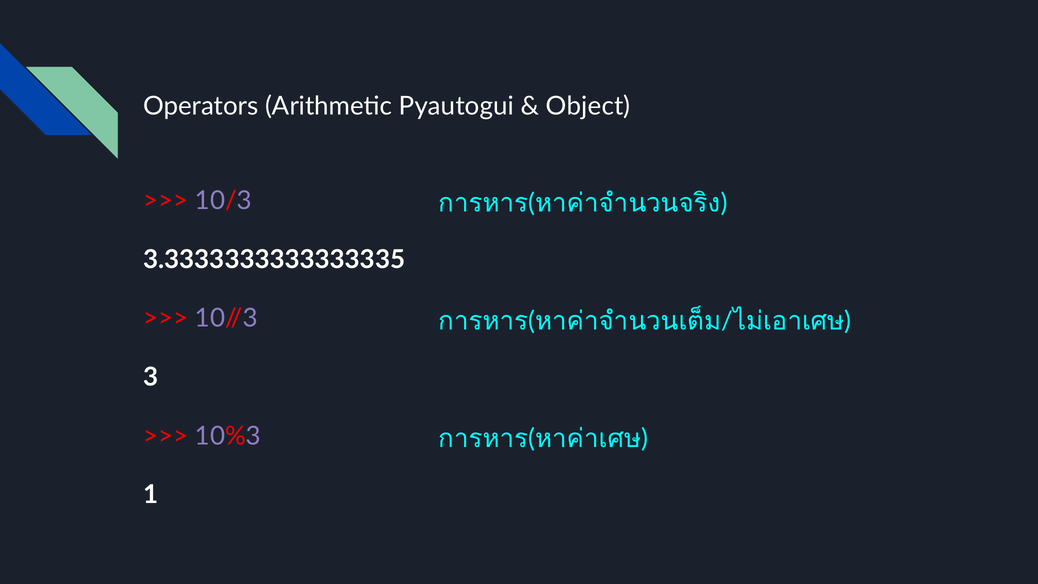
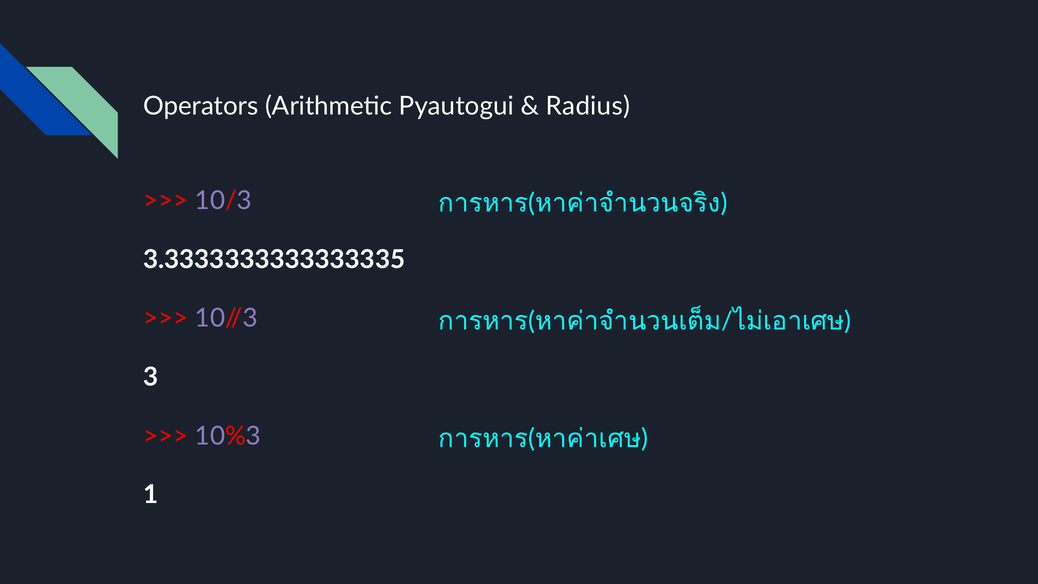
Object: Object -> Radius (588, 106)
